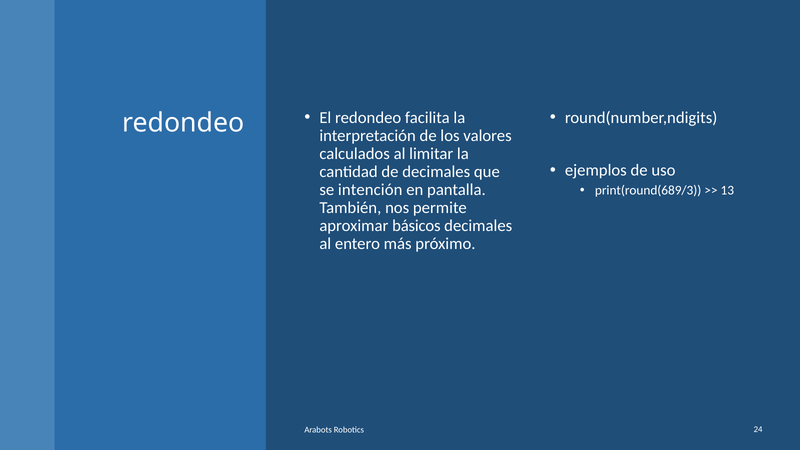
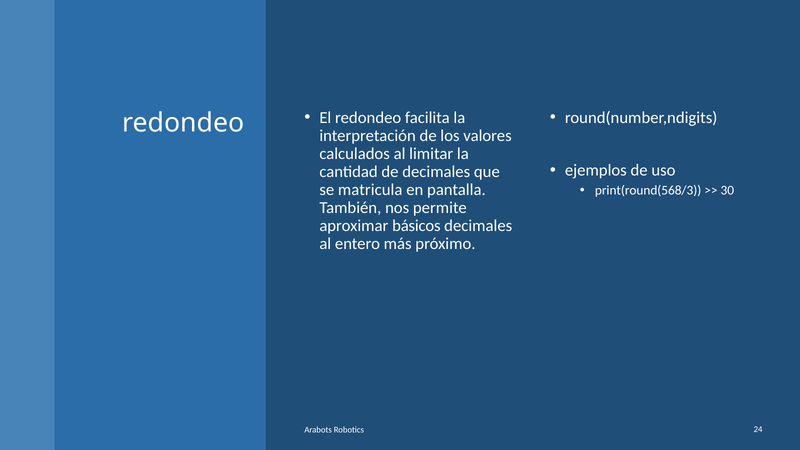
intención: intención -> matricula (370, 190)
print(round(689/3: print(round(689/3 -> print(round(568/3 (648, 191)
13: 13 -> 30 (727, 191)
